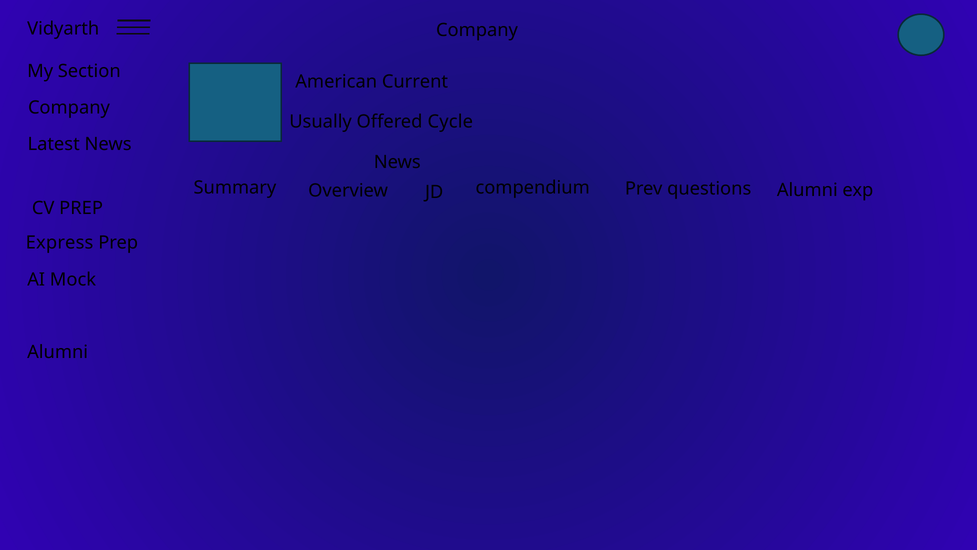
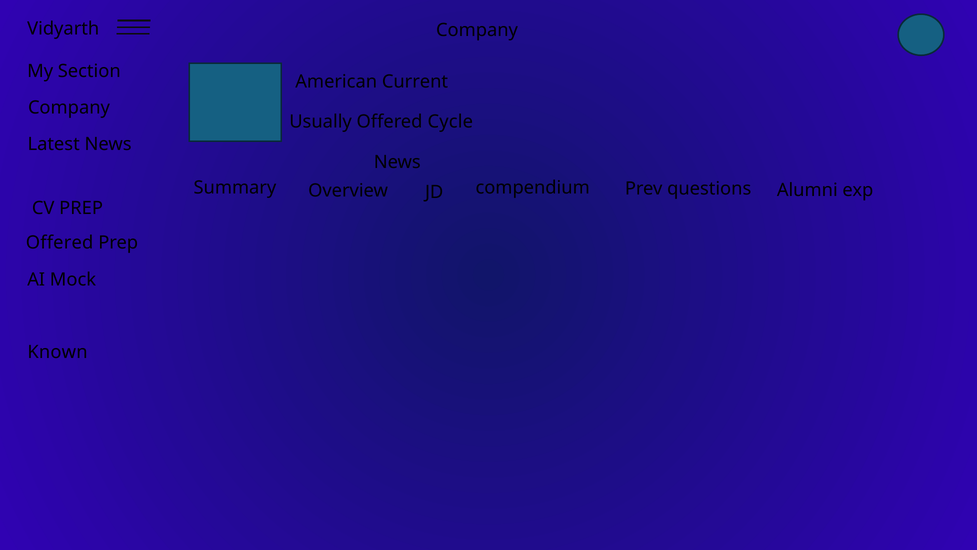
Express: Express -> Offered (60, 242)
Alumni: Alumni -> Known (57, 352)
